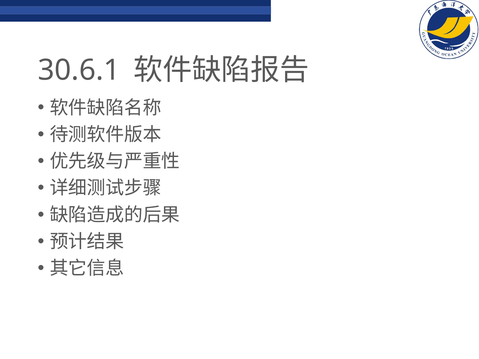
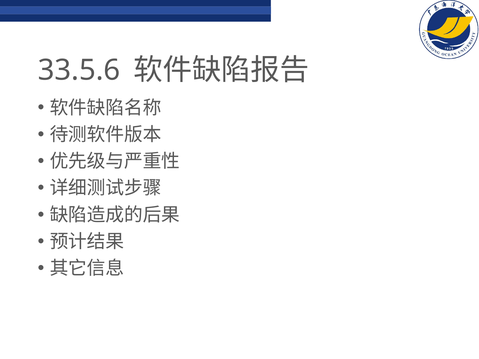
30.6.1: 30.6.1 -> 33.5.6 (79, 70)
